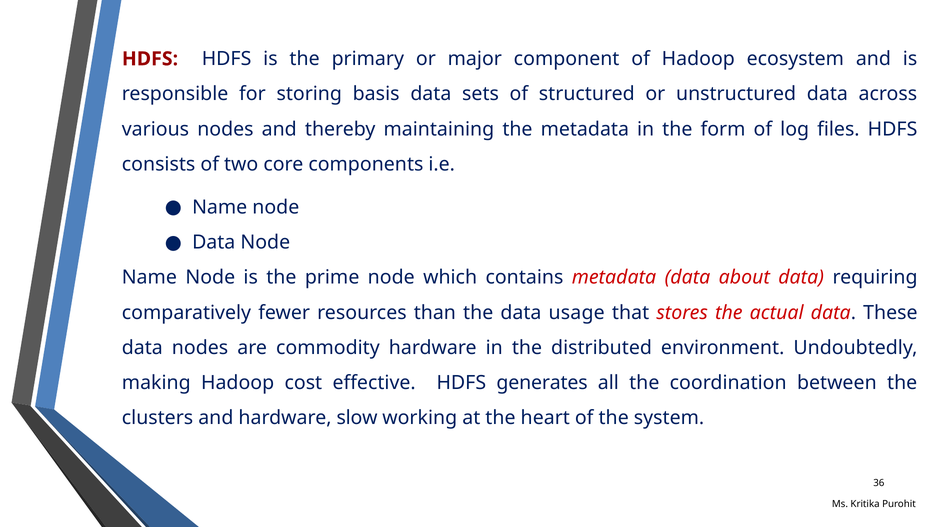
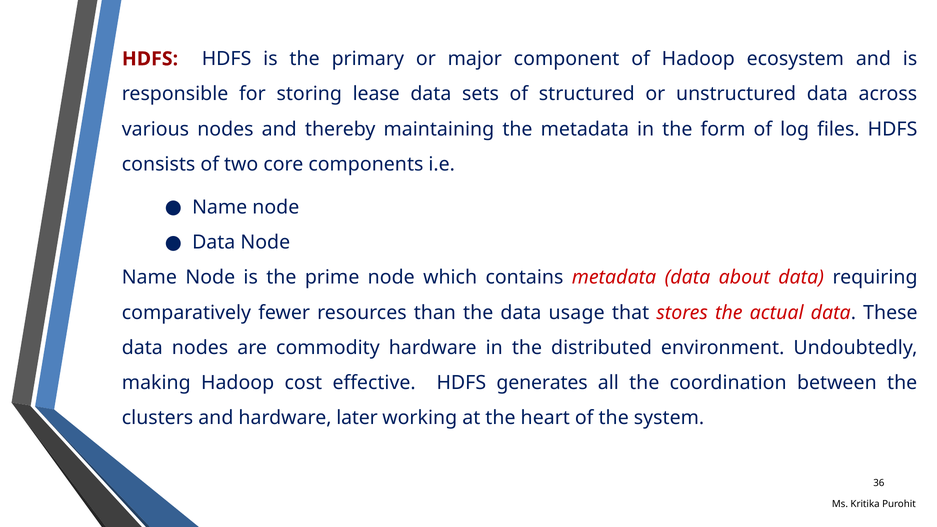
basis: basis -> lease (376, 94)
slow: slow -> later (357, 418)
